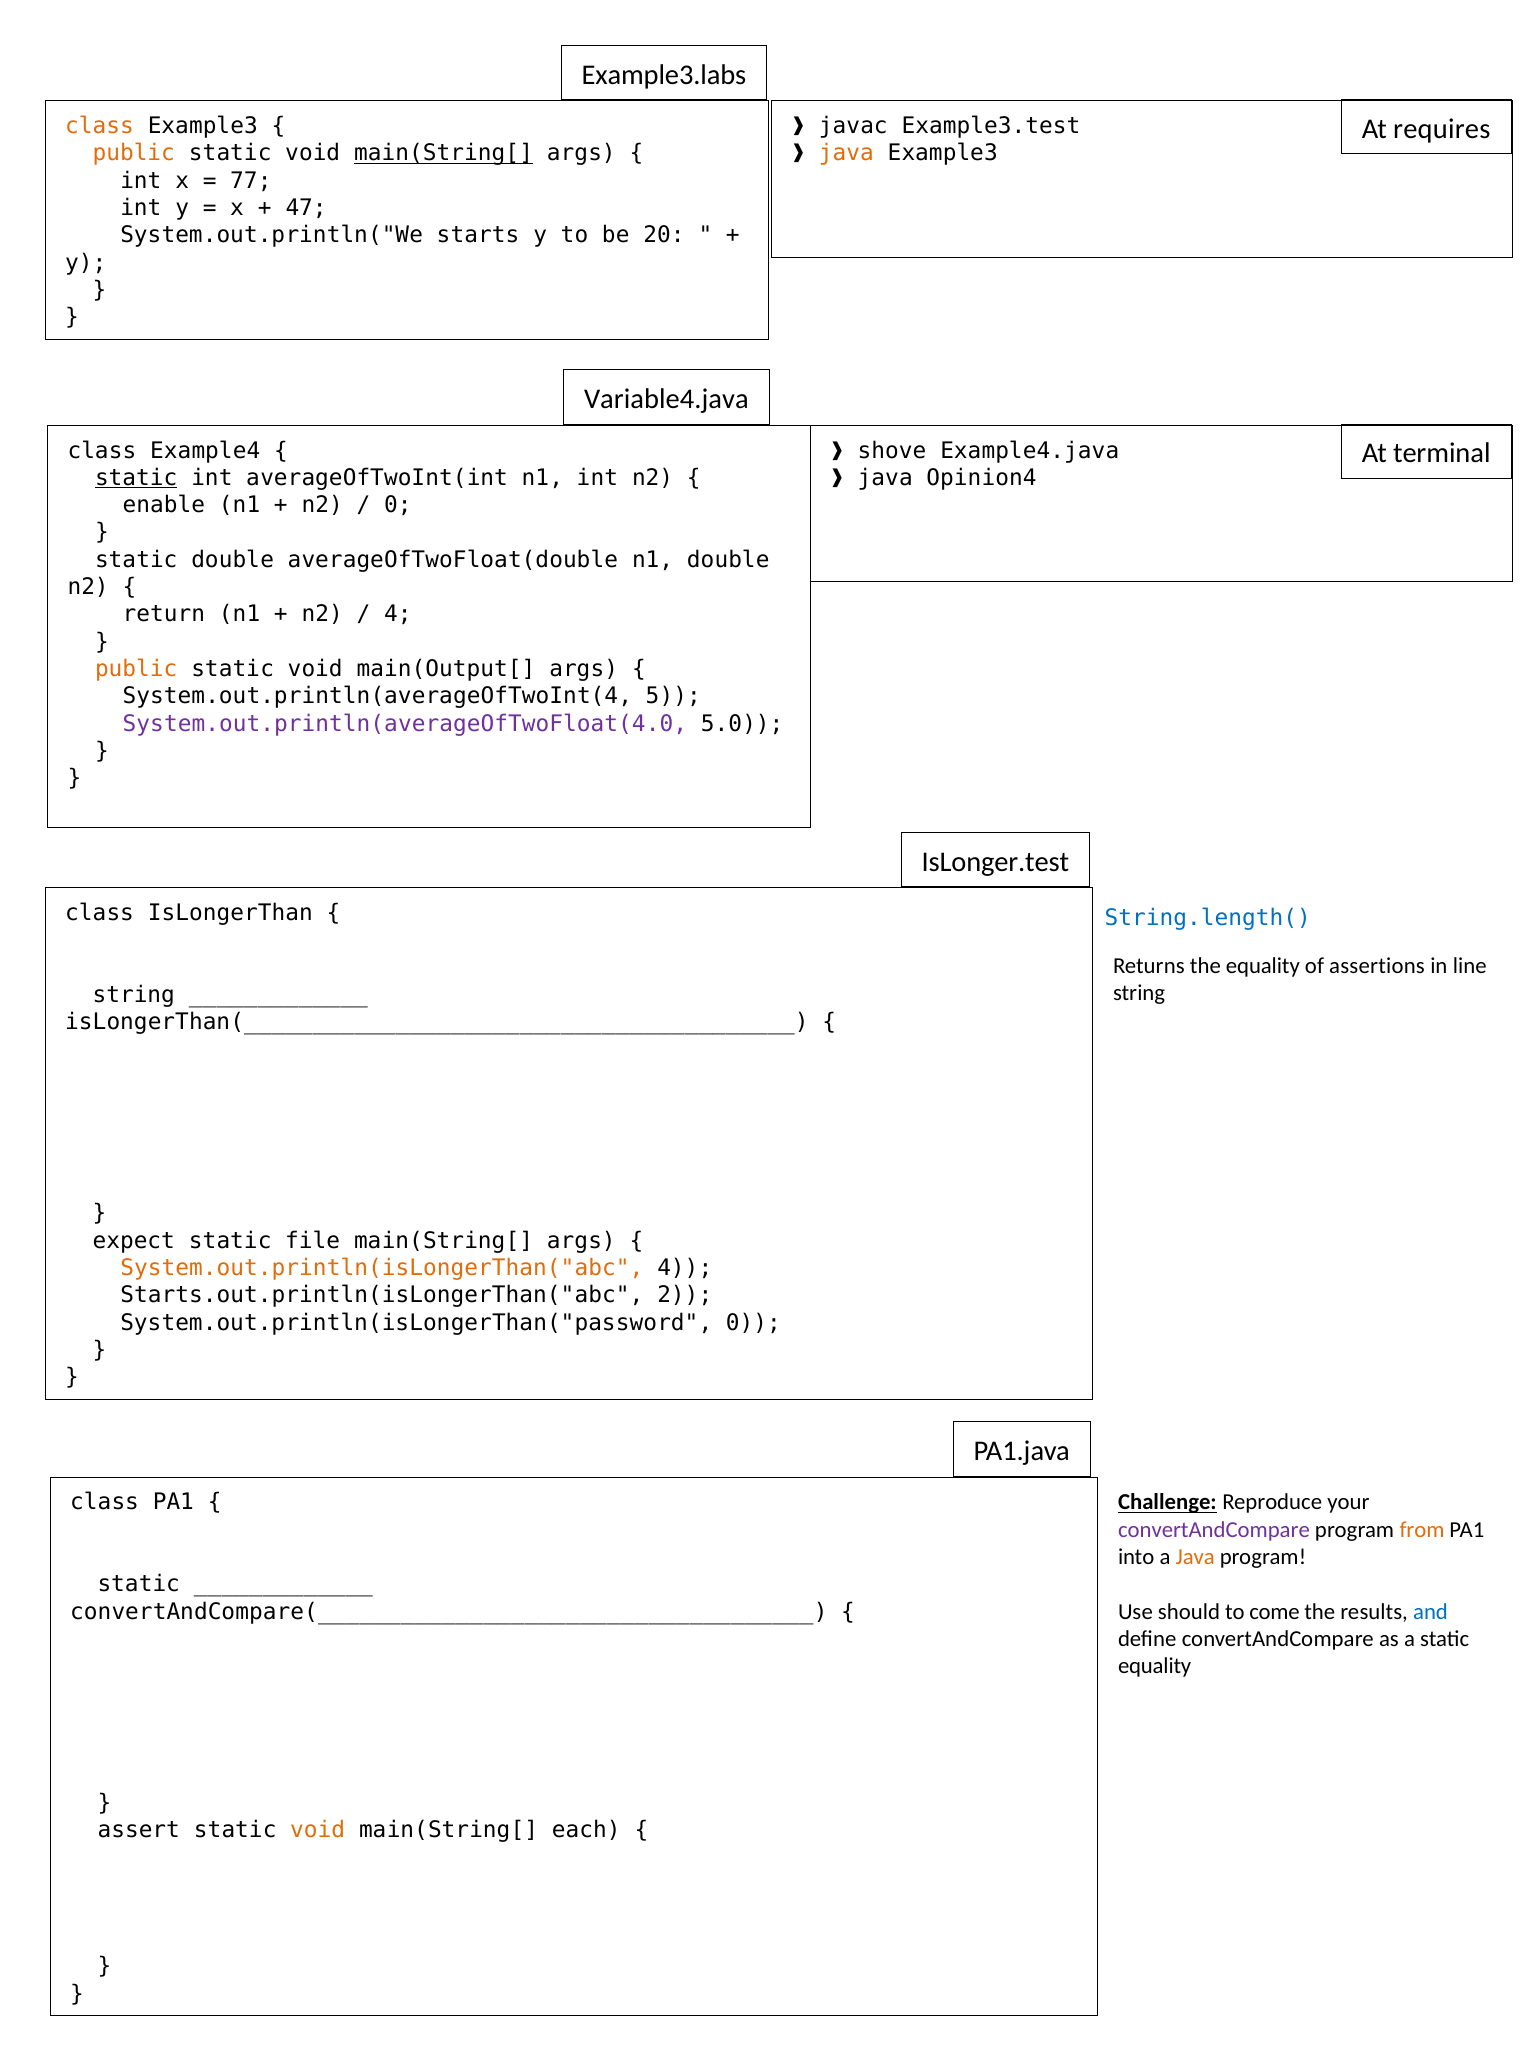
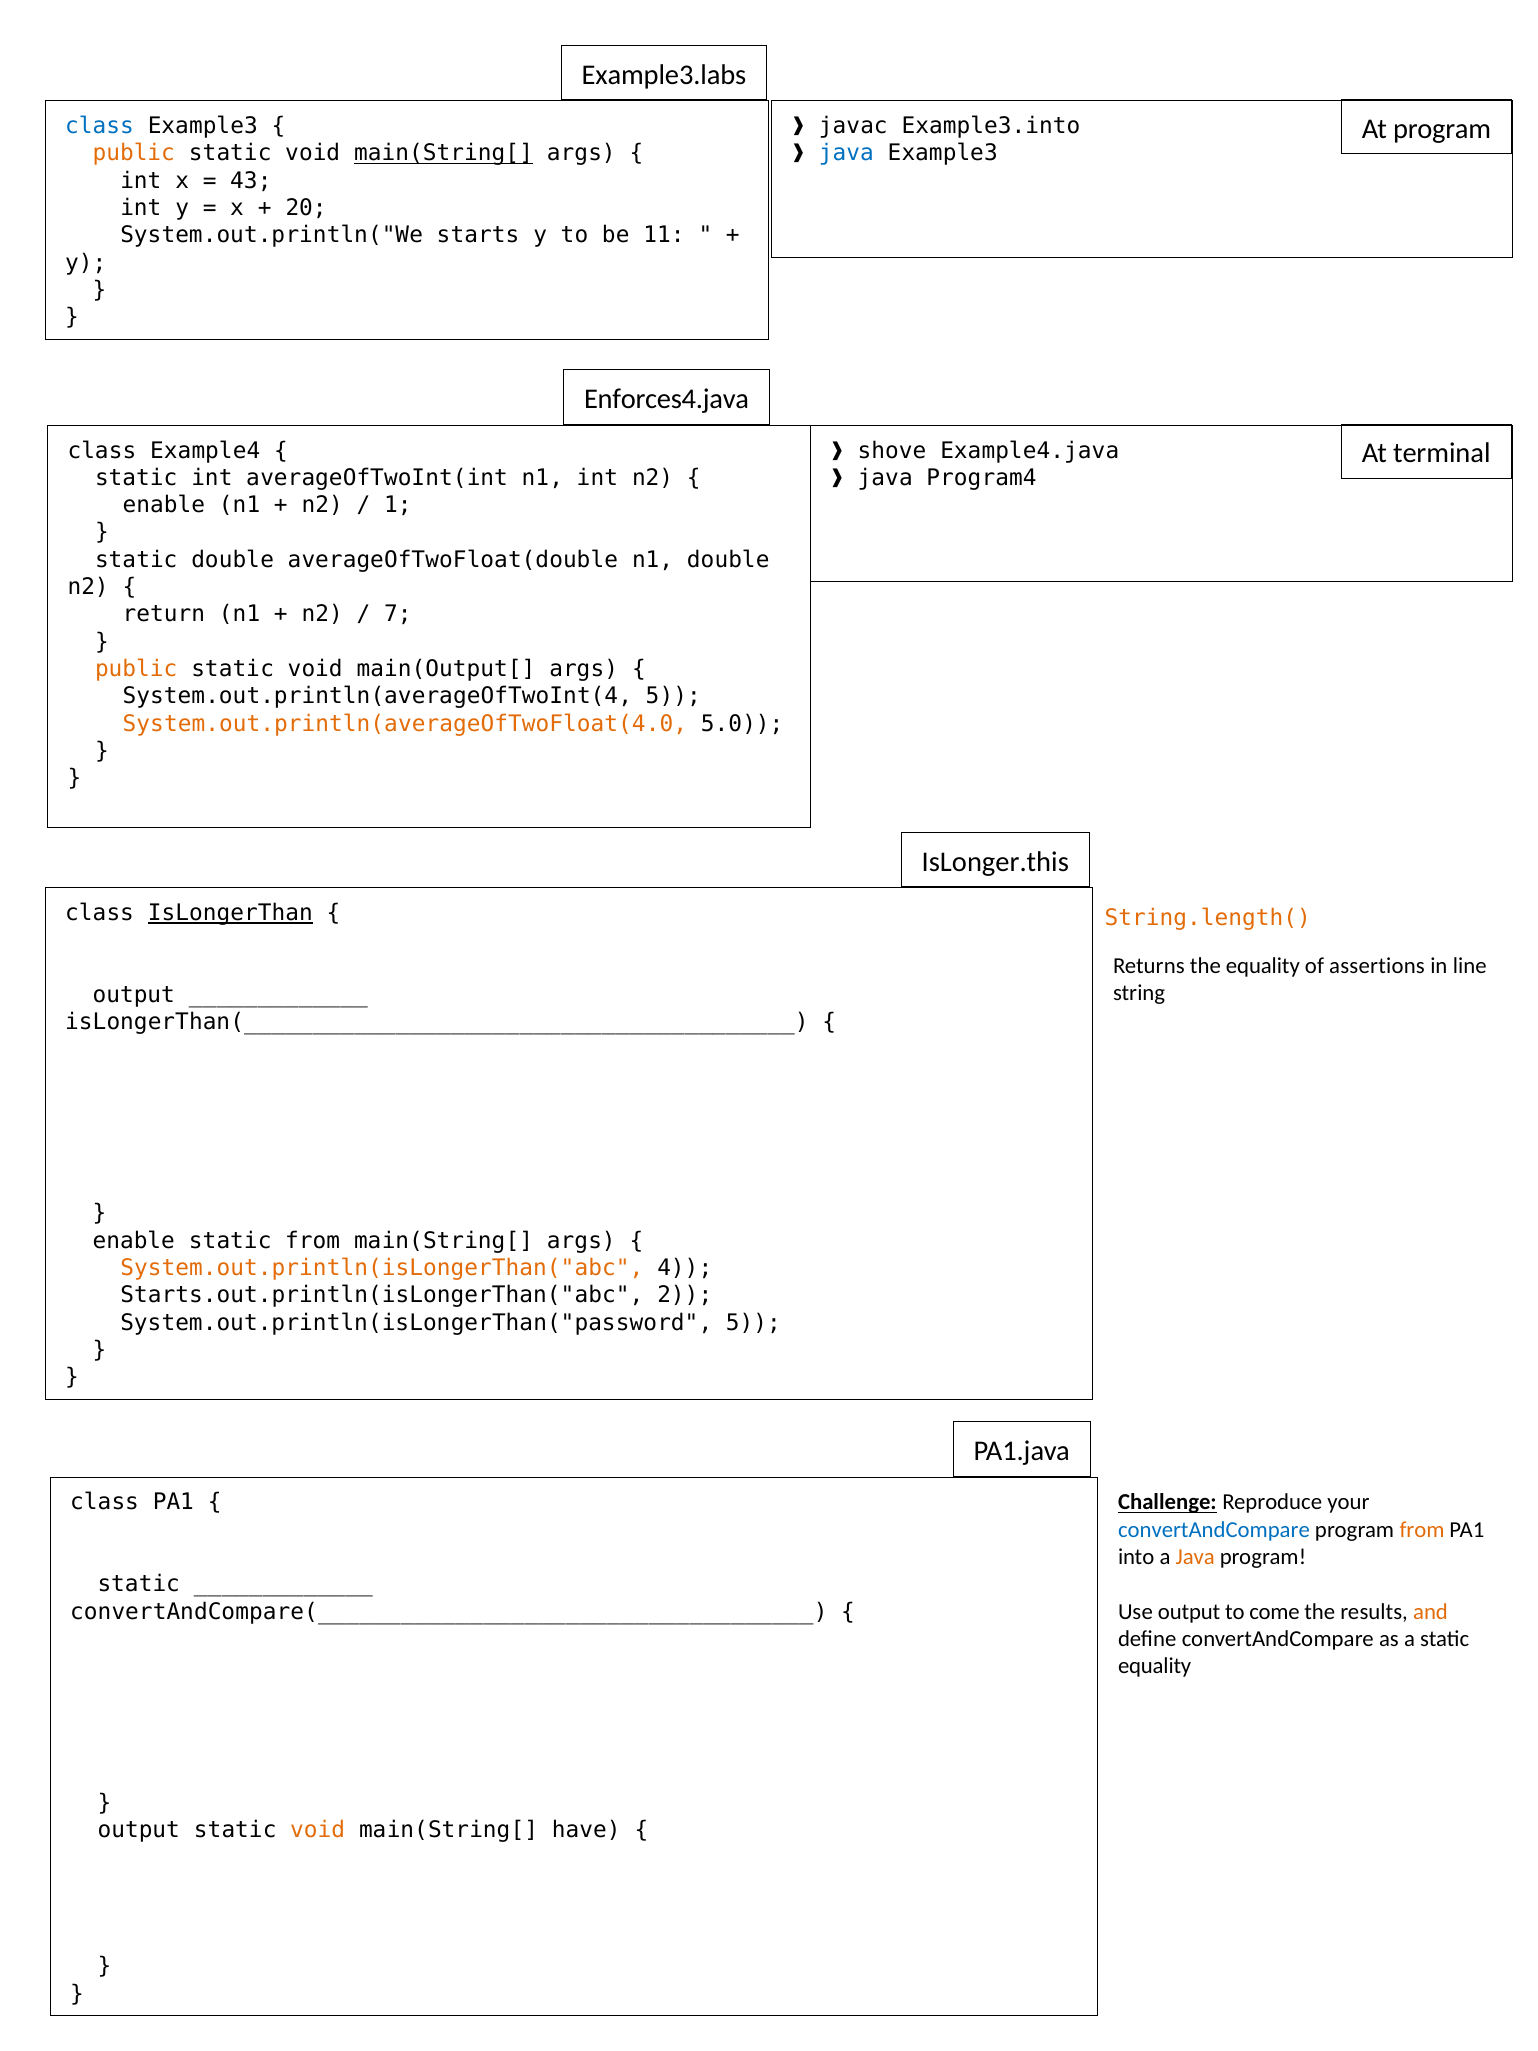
class colour: orange -> blue (100, 126)
Example3.test: Example3.test -> Example3.into (991, 126)
At requires: requires -> program (1442, 129)
java colour: orange -> blue (846, 153)
77: 77 -> 43 (251, 181)
47: 47 -> 20 (306, 208)
20: 20 -> 11 (664, 235)
Variable4.java: Variable4.java -> Enforces4.java (667, 399)
static underline: present -> none (136, 478)
Opinion4: Opinion4 -> Program4 (981, 478)
0: 0 -> 1 (398, 505)
4: 4 -> 7 (398, 614)
System.out.println(averageOfTwoFloat(4.0 colour: purple -> orange (405, 723)
IsLonger.test: IsLonger.test -> IsLonger.this (995, 862)
IsLongerThan underline: none -> present (230, 913)
String.length( colour: blue -> orange (1208, 918)
string: string -> output (134, 995)
expect: expect -> enable (134, 1240)
static file: file -> from (313, 1240)
System.out.println(isLongerThan("password 0: 0 -> 5 (753, 1322)
convertAndCompare colour: purple -> blue (1214, 1530)
Use should: should -> output (1189, 1611)
and colour: blue -> orange (1431, 1611)
assert: assert -> output (139, 1830)
each: each -> have (586, 1830)
